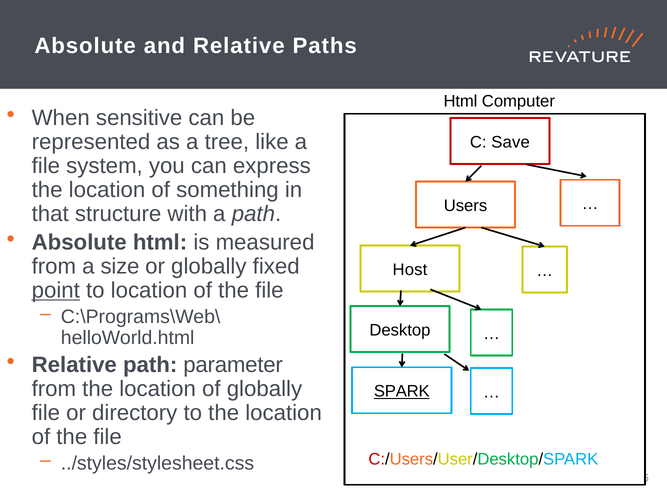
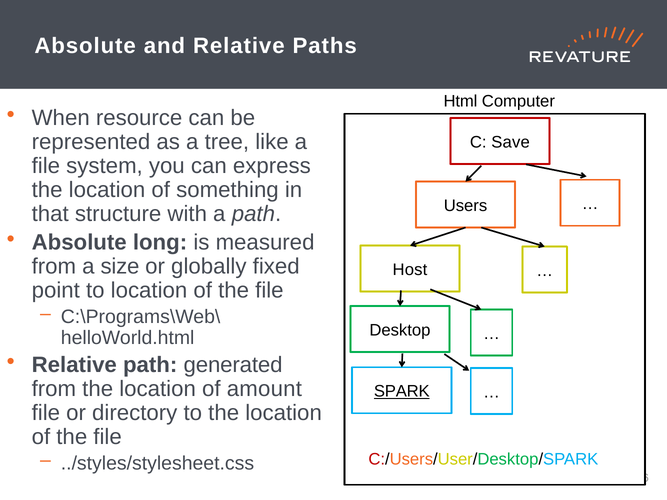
sensitive: sensitive -> resource (139, 118)
Absolute html: html -> long (160, 243)
point underline: present -> none (56, 291)
parameter: parameter -> generated (233, 365)
of globally: globally -> amount (264, 389)
